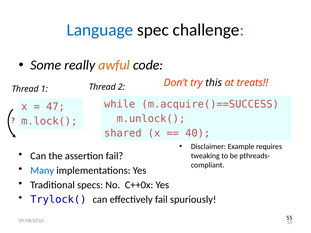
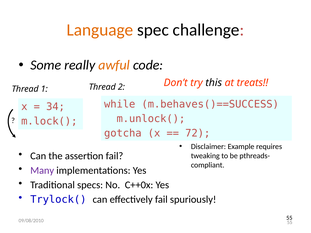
Language colour: blue -> orange (100, 30)
m.acquire()==SUCCESS: m.acquire()==SUCCESS -> m.behaves()==SUCCESS (210, 104)
47: 47 -> 34 (55, 107)
shared: shared -> gotcha (123, 133)
40: 40 -> 72 (198, 133)
Many colour: blue -> purple (42, 171)
